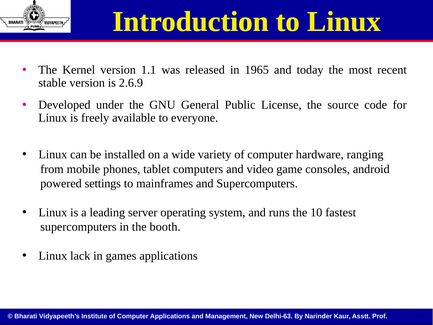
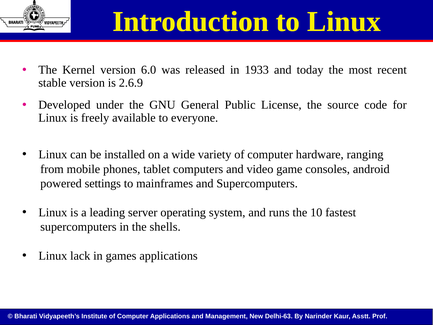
1.1: 1.1 -> 6.0 (149, 70)
1965: 1965 -> 1933 (257, 70)
booth: booth -> shells (165, 227)
